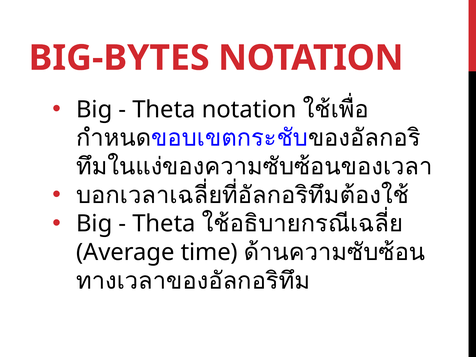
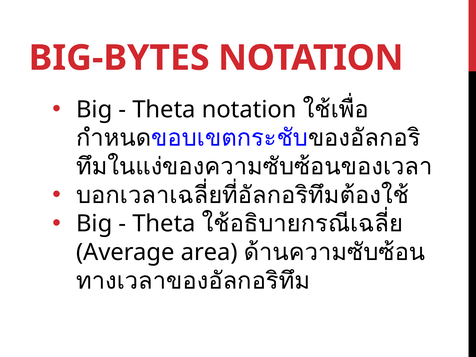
time: time -> area (209, 252)
